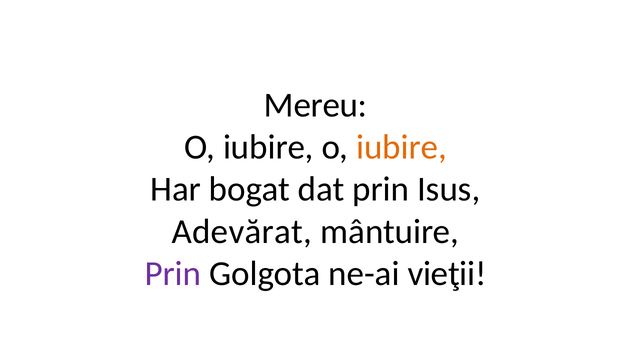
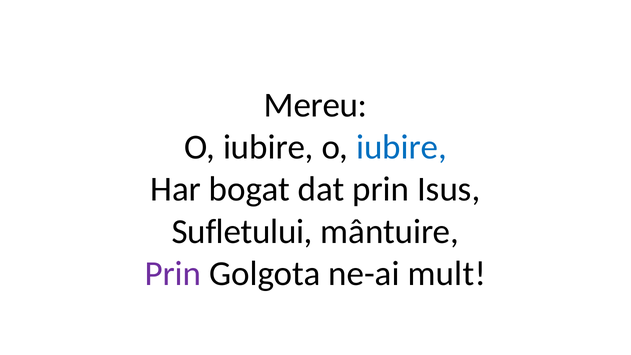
iubire colour: orange -> blue (401, 147)
Adevărat: Adevărat -> Sufletului (242, 231)
vieţii: vieţii -> mult (447, 273)
